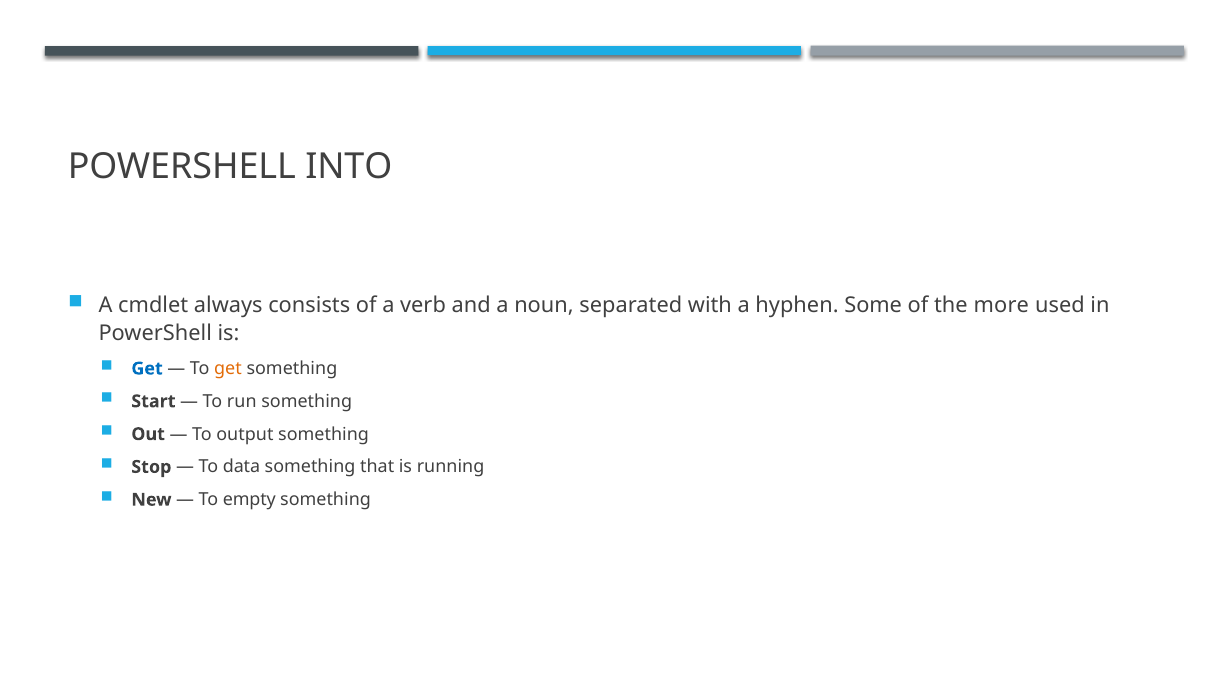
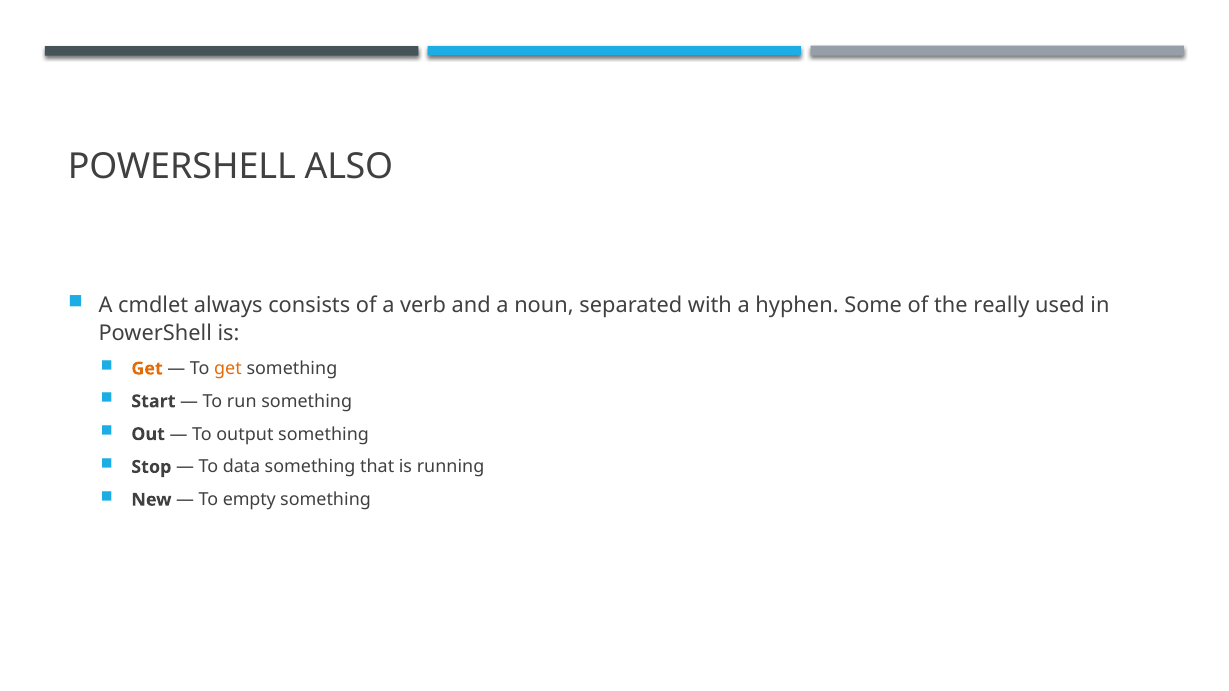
INTO: INTO -> ALSO (349, 167)
more: more -> really (1001, 305)
Get colour: blue -> orange (147, 369)
